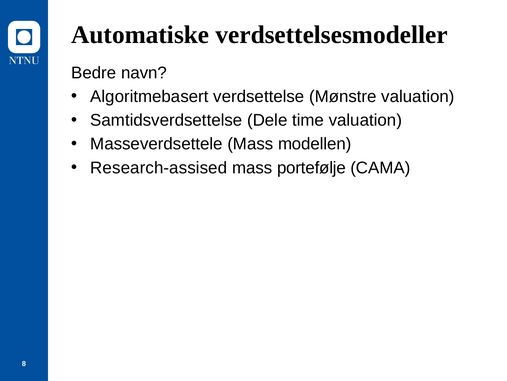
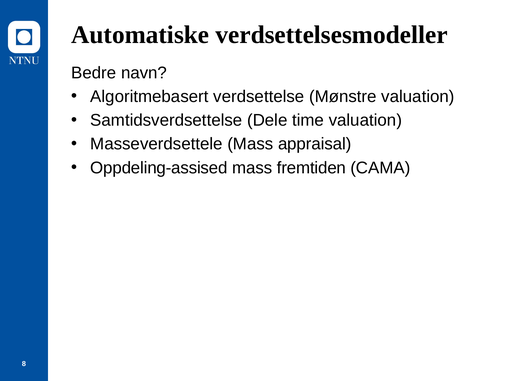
modellen: modellen -> appraisal (315, 144)
Research-assised: Research-assised -> Oppdeling-assised (159, 167)
portefølje: portefølje -> fremtiden (311, 167)
